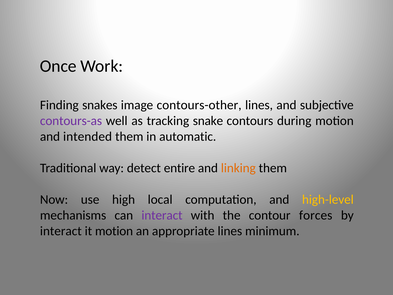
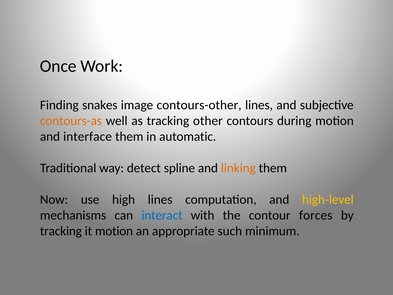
contours-as colour: purple -> orange (71, 121)
snake: snake -> other (208, 121)
intended: intended -> interface (88, 137)
entire: entire -> spline (179, 168)
high local: local -> lines (160, 199)
interact colour: purple -> blue (162, 215)
interact: interact -> tracking (61, 231)
appropriate lines: lines -> such (230, 231)
